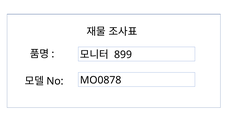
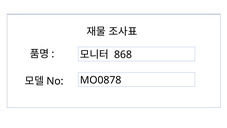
899: 899 -> 868 (123, 55)
